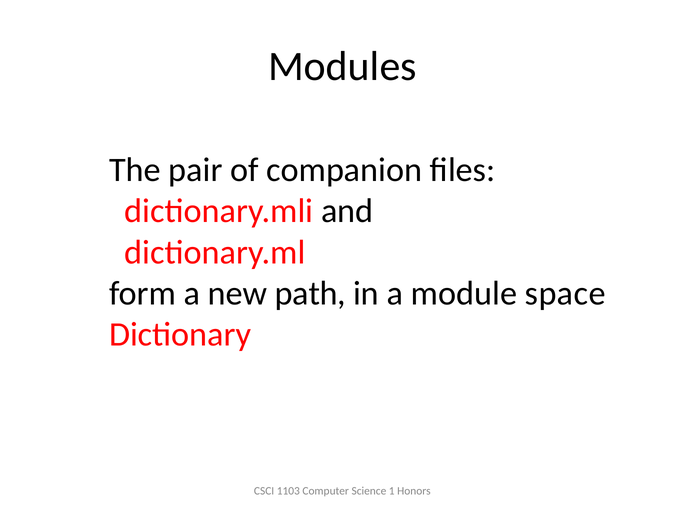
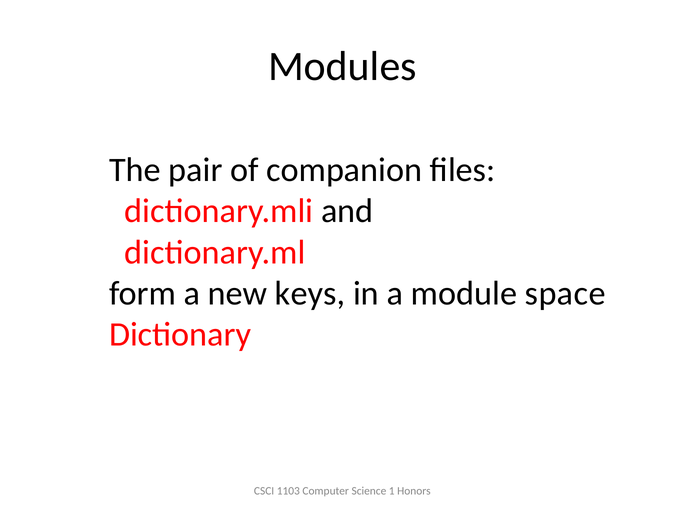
path: path -> keys (310, 293)
